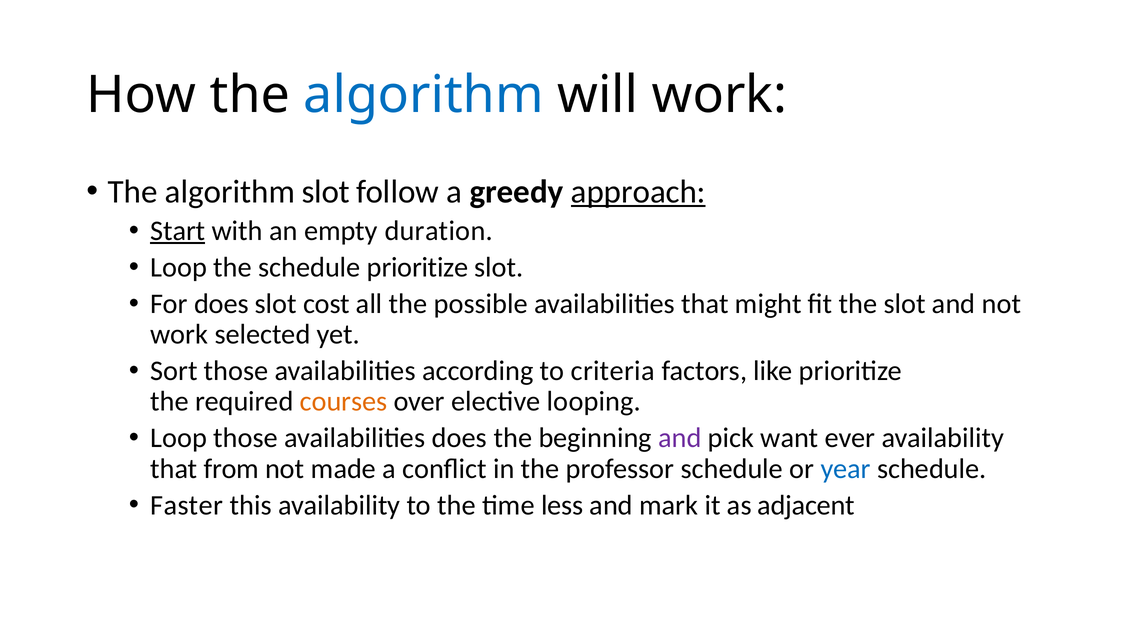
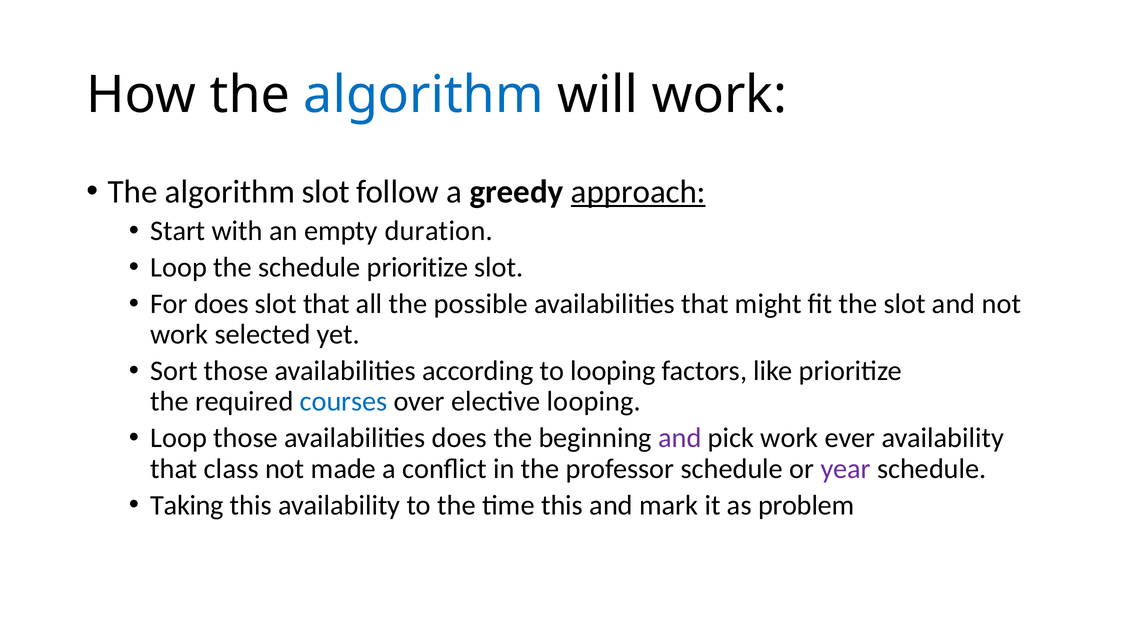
Start underline: present -> none (178, 231)
slot cost: cost -> that (327, 304)
to criteria: criteria -> looping (613, 371)
courses colour: orange -> blue (344, 401)
pick want: want -> work (789, 438)
from: from -> class (231, 469)
year colour: blue -> purple (846, 469)
Faster: Faster -> Taking (187, 505)
time less: less -> this (562, 505)
adjacent: adjacent -> problem (806, 505)
